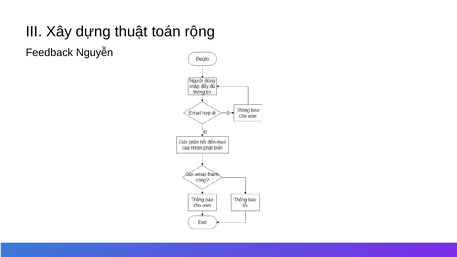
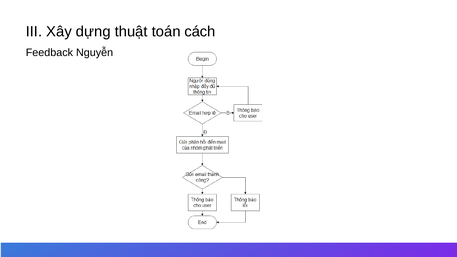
rộng: rộng -> cách (200, 32)
